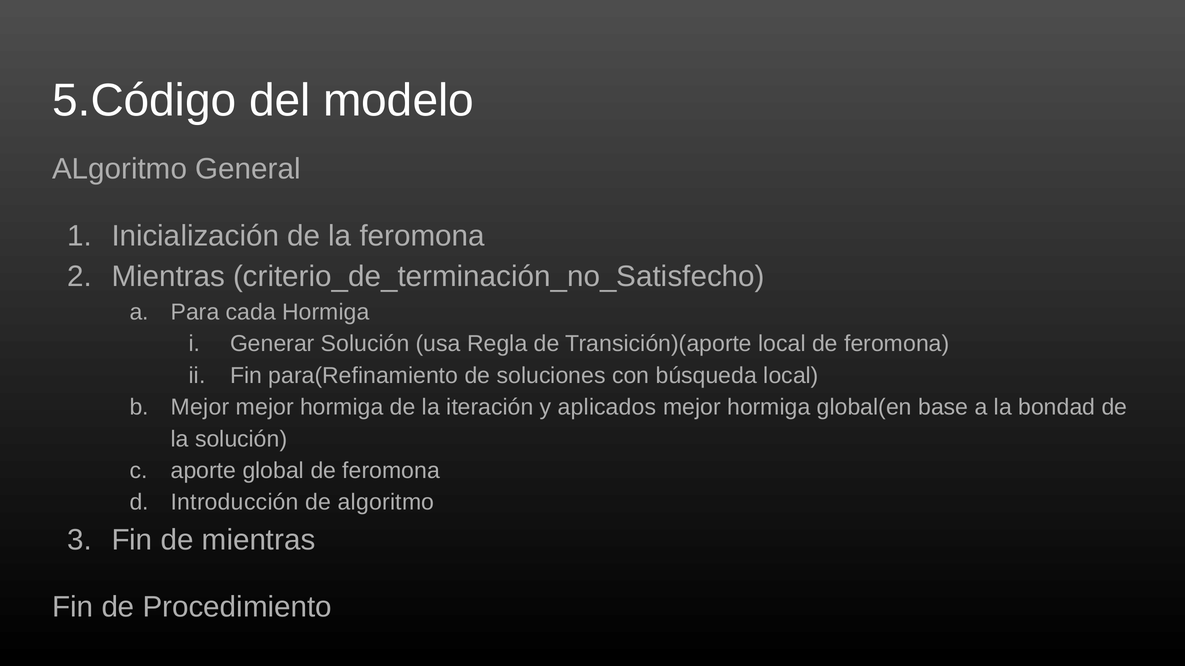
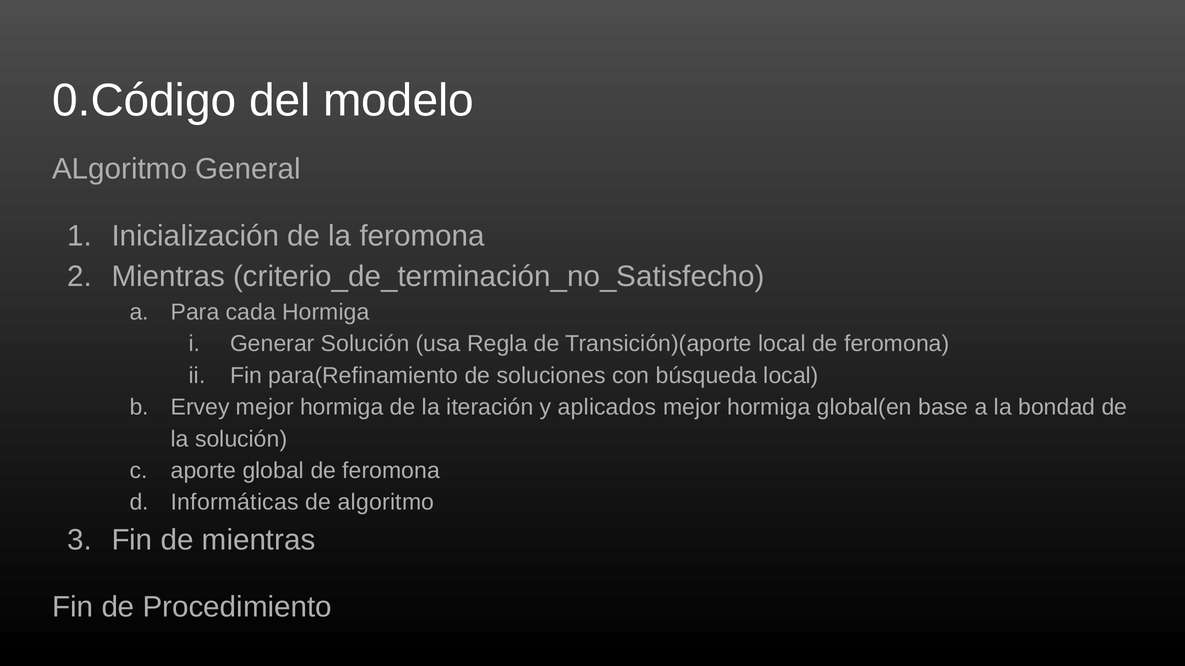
5.Código: 5.Código -> 0.Código (144, 100)
Mejor: Mejor -> Ervey (200, 408)
Introducción: Introducción -> Informáticas (235, 503)
